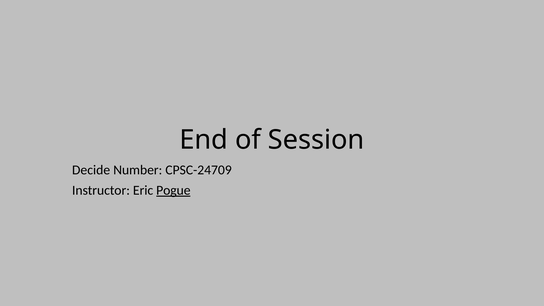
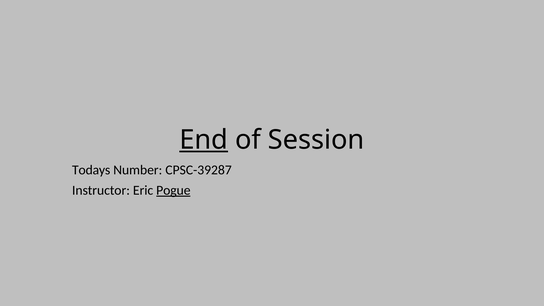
End underline: none -> present (204, 140)
Decide: Decide -> Todays (91, 170)
CPSC-24709: CPSC-24709 -> CPSC-39287 (199, 170)
